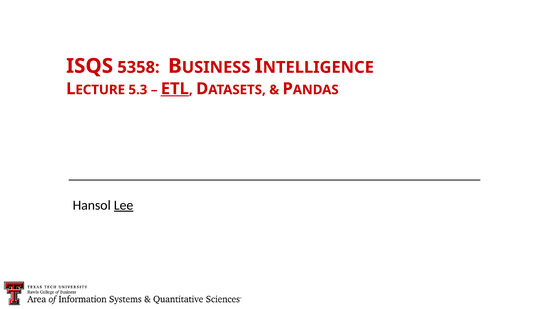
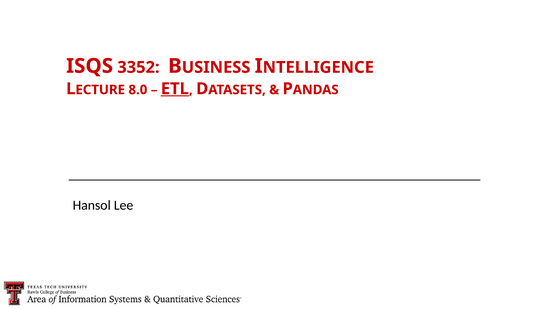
5358: 5358 -> 3352 (138, 67)
5.3: 5.3 -> 8.0 (138, 90)
Lee underline: present -> none (124, 205)
